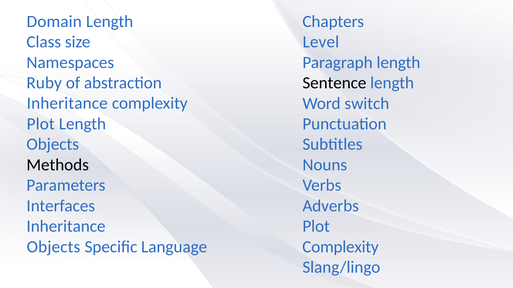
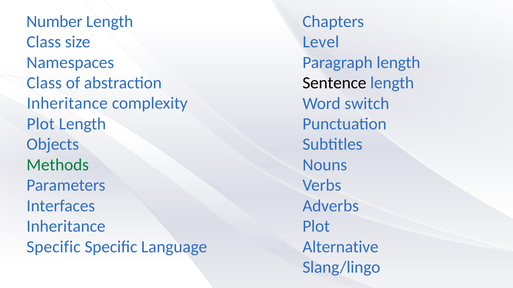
Domain: Domain -> Number (54, 21)
Ruby: Ruby -> Class (44, 83)
Methods colour: black -> green (58, 165)
Objects: Objects -> Specific (53, 247)
Complexity: Complexity -> Alternative (340, 247)
